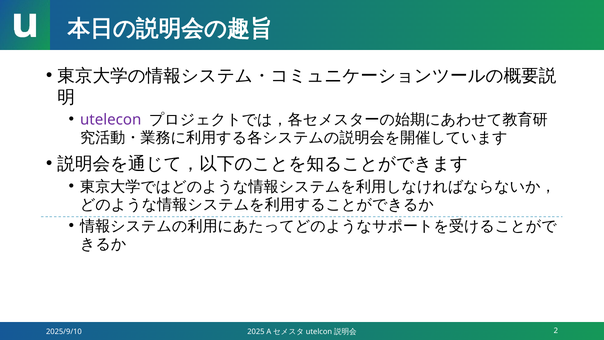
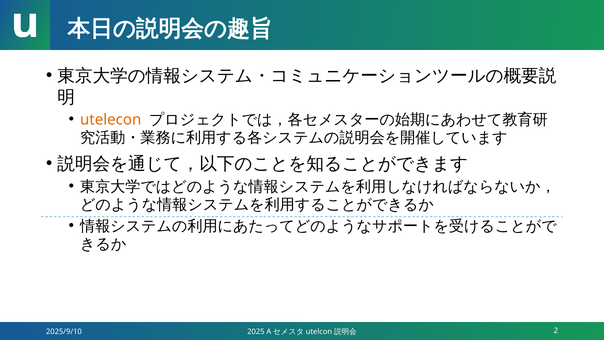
utelecon colour: purple -> orange (111, 120)
